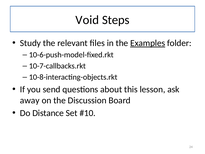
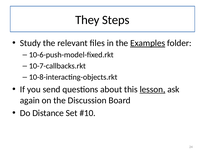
Void: Void -> They (87, 20)
lesson underline: none -> present (153, 89)
away: away -> again (30, 100)
